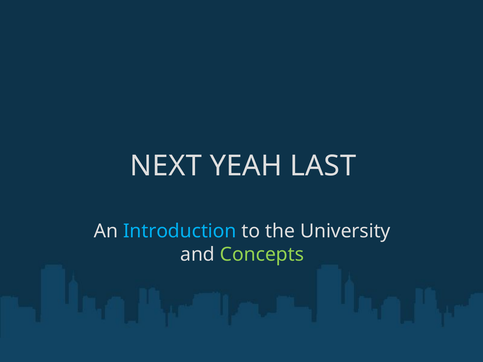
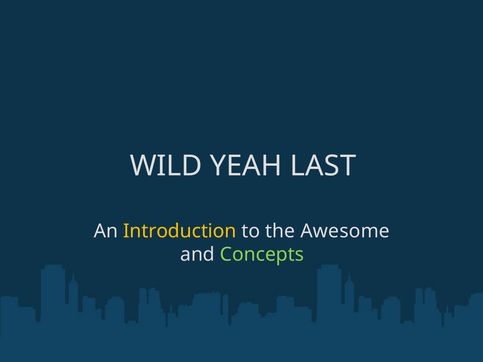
NEXT: NEXT -> WILD (166, 166)
Introduction colour: light blue -> yellow (180, 231)
University: University -> Awesome (345, 231)
